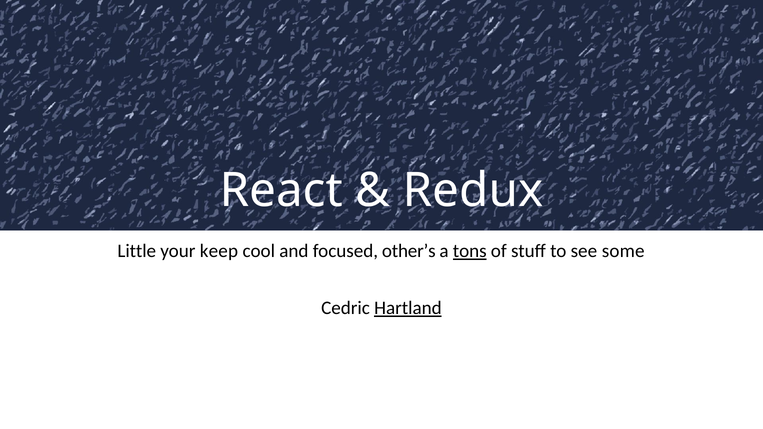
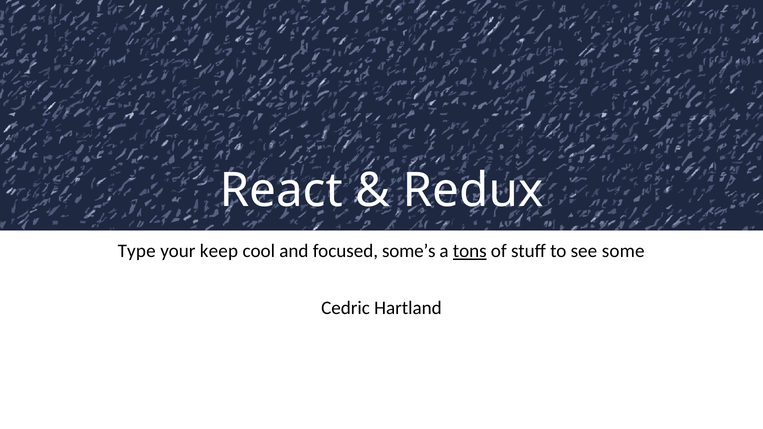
Little: Little -> Type (137, 251)
other’s: other’s -> some’s (409, 251)
Hartland underline: present -> none (408, 308)
